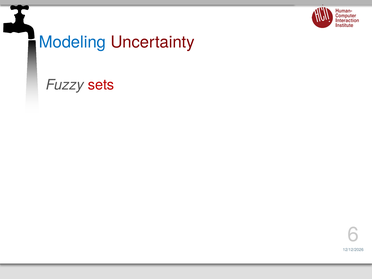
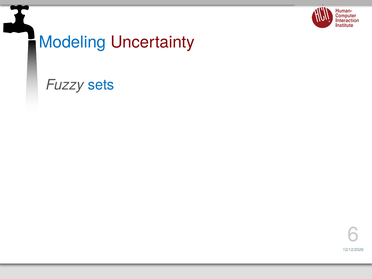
sets colour: red -> blue (101, 85)
